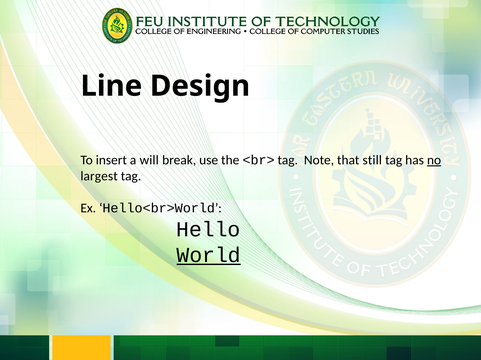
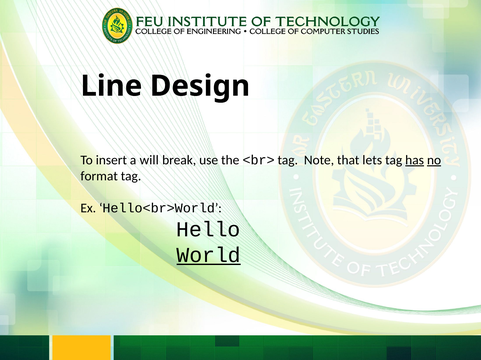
still: still -> lets (372, 160)
has underline: none -> present (415, 160)
largest: largest -> format (99, 176)
